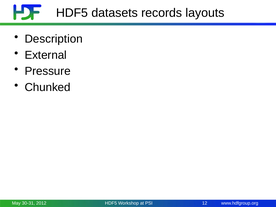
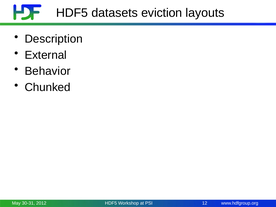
records: records -> eviction (162, 13)
Pressure: Pressure -> Behavior (48, 71)
